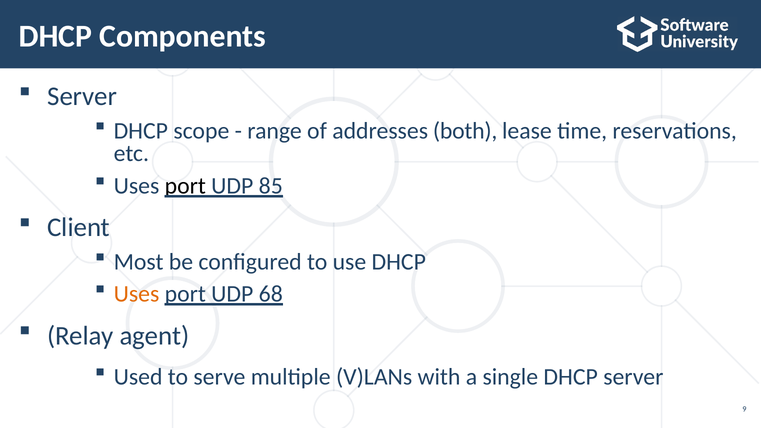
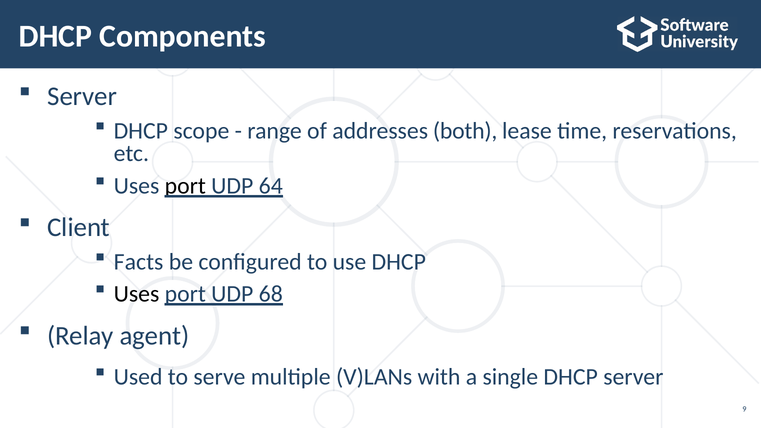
85: 85 -> 64 (271, 186)
Most: Most -> Facts (139, 262)
Uses colour: orange -> black (137, 294)
